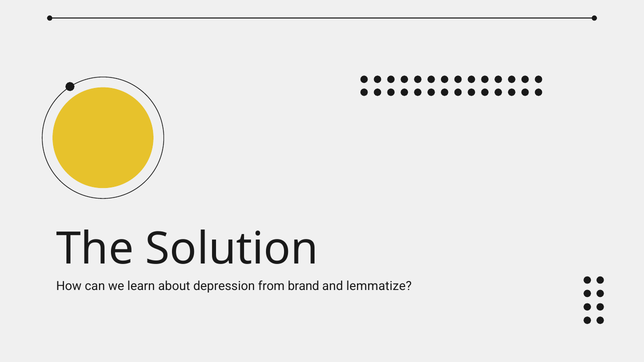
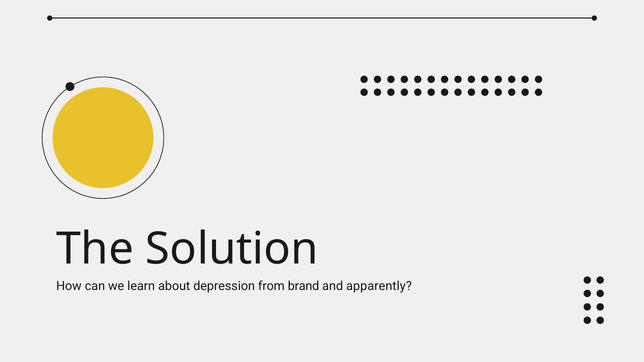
lemmatize: lemmatize -> apparently (379, 286)
